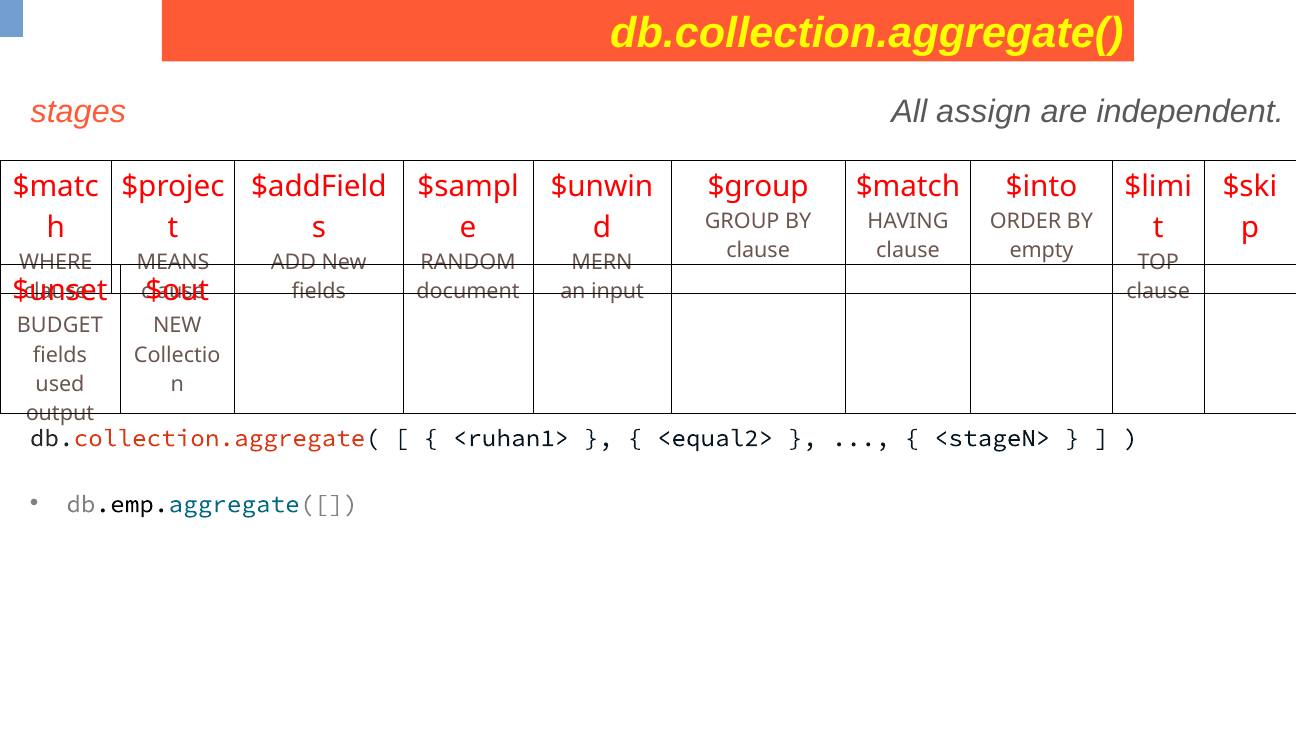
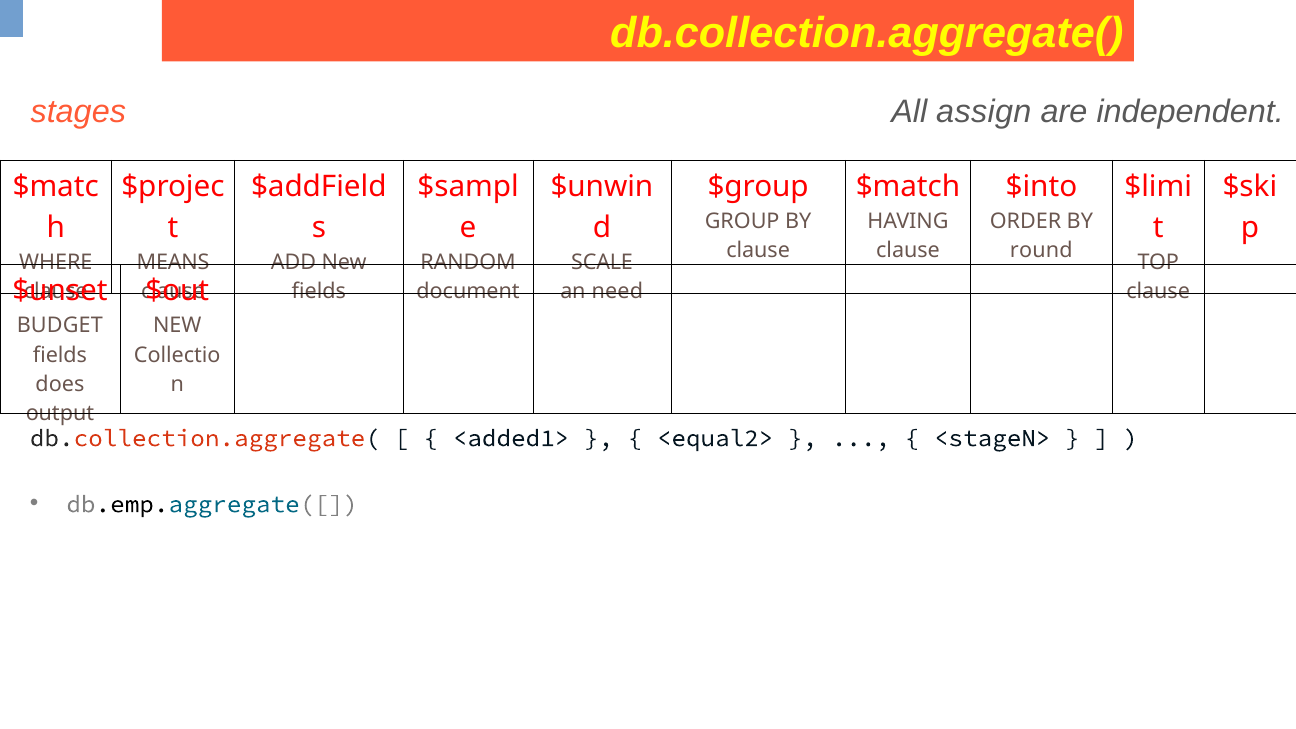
empty: empty -> round (1041, 251)
MERN: MERN -> SCALE (602, 262)
input: input -> need (617, 291)
used: used -> does (60, 384)
<ruhan1>: <ruhan1> -> <added1> (511, 438)
